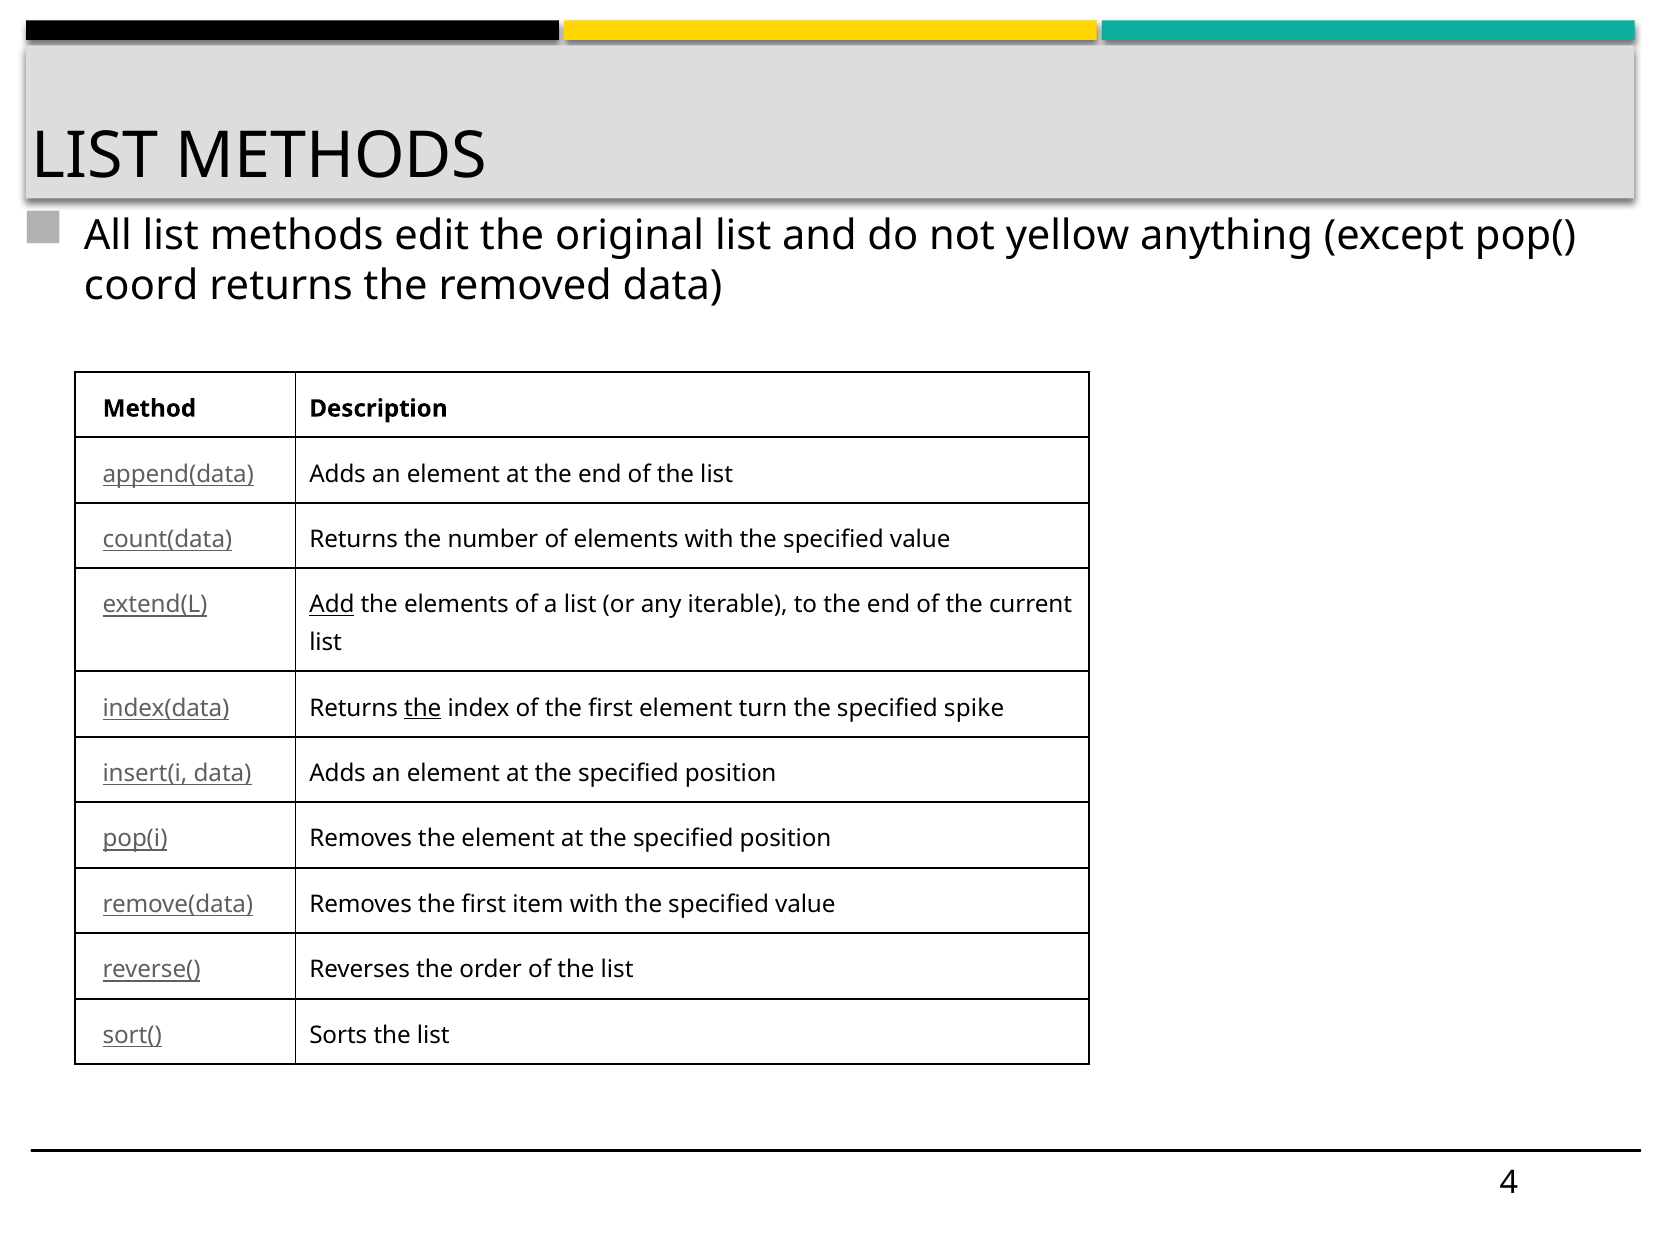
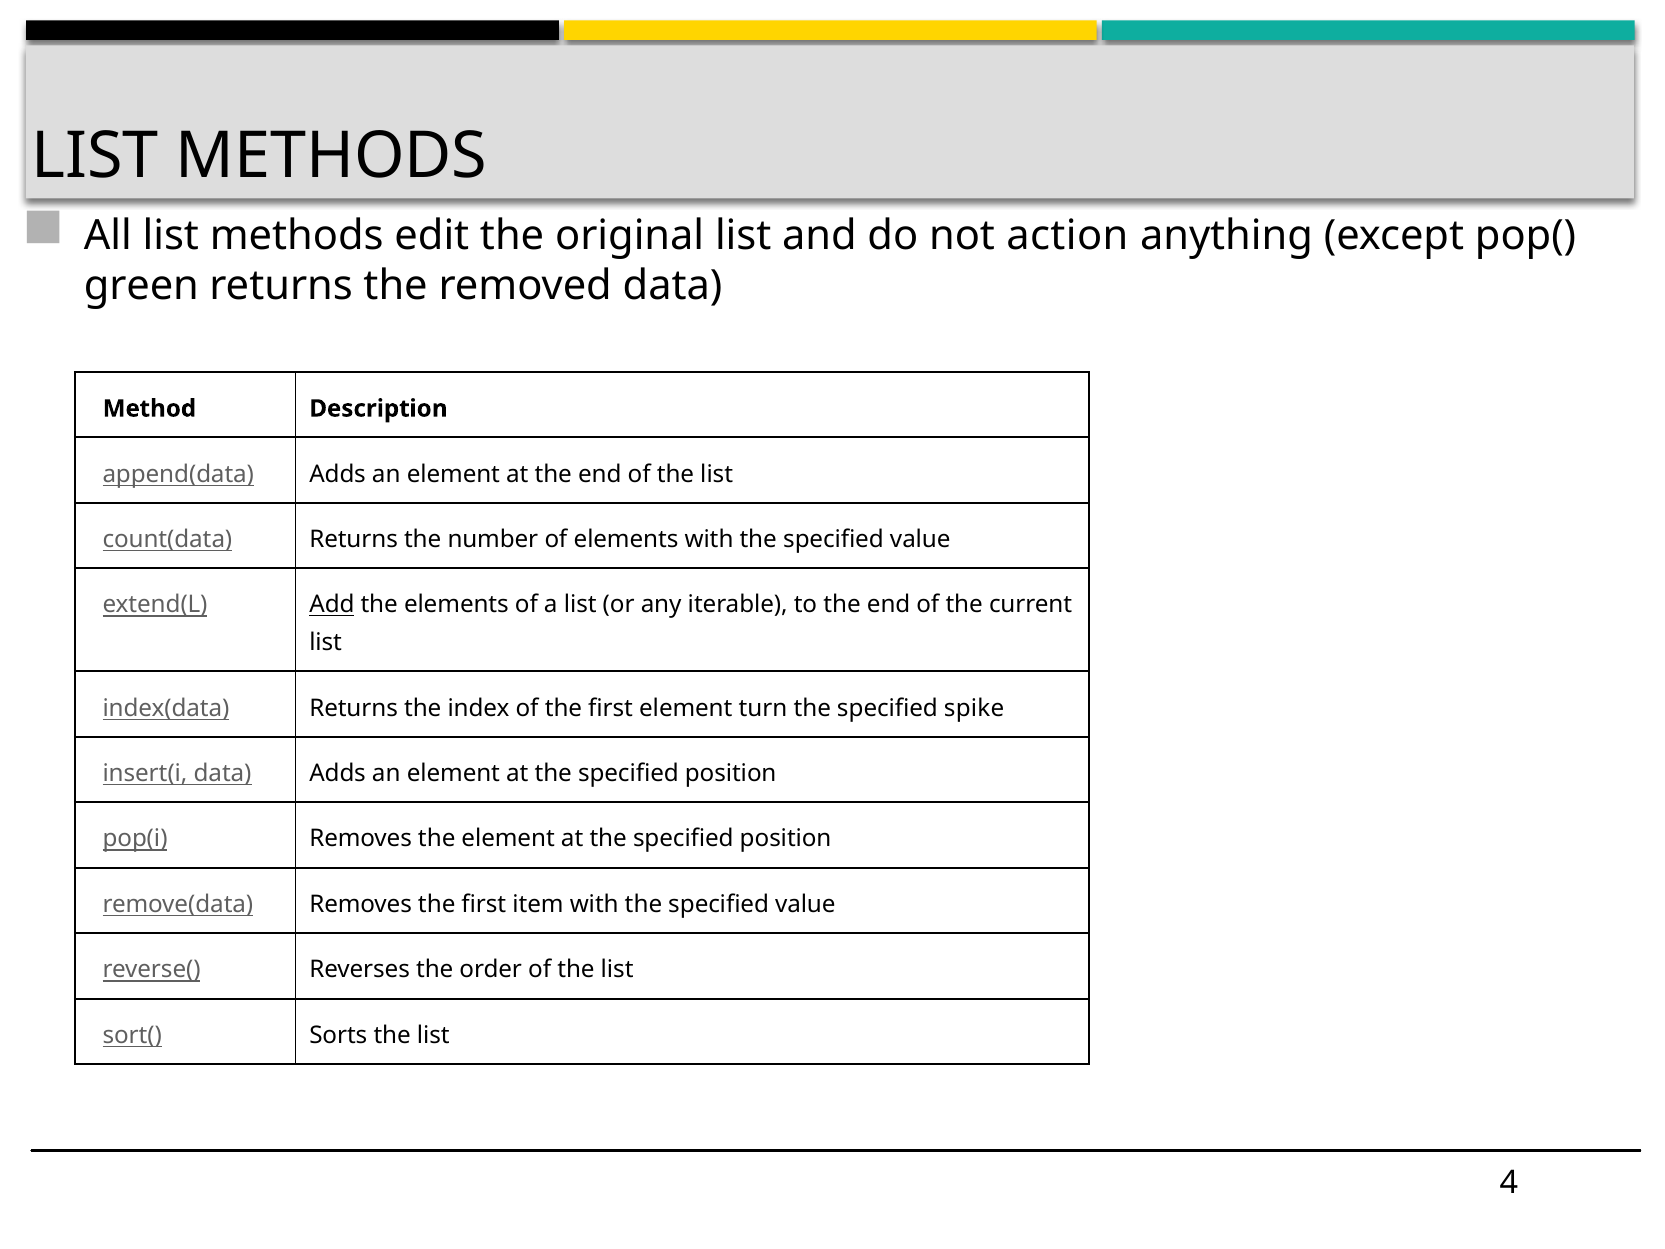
yellow: yellow -> action (1067, 235)
coord: coord -> green (141, 285)
the underline: present -> none (423, 708)
